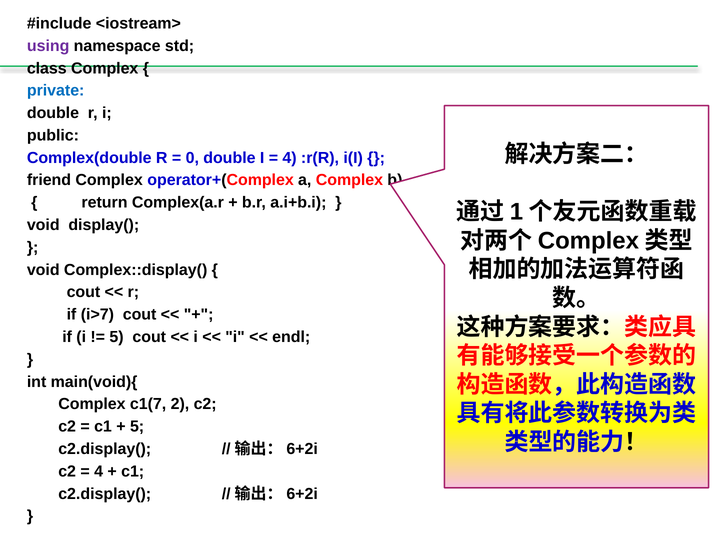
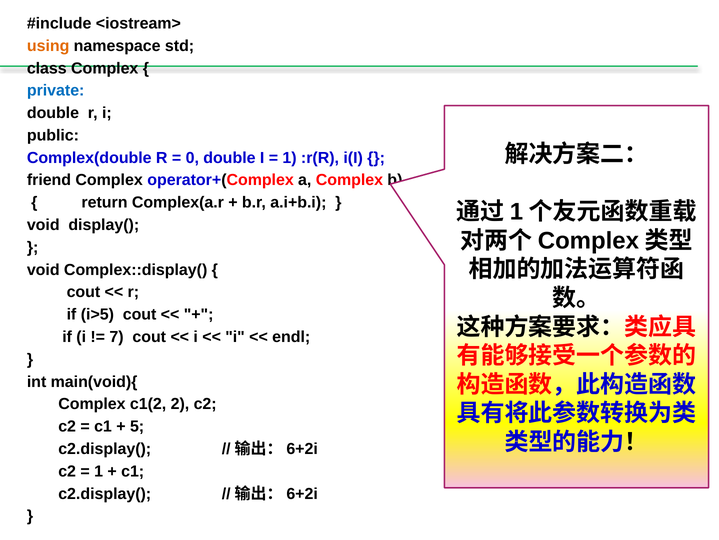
using colour: purple -> orange (48, 46)
4: 4 -> 1 (290, 158)
i>7: i>7 -> i>5 (97, 314)
5: 5 -> 7 (117, 337)
c1(7: c1(7 -> c1(2 (148, 404)
4: 4 -> 1 (99, 471)
